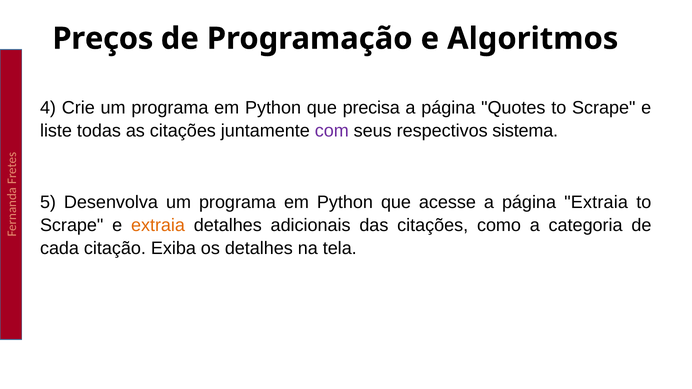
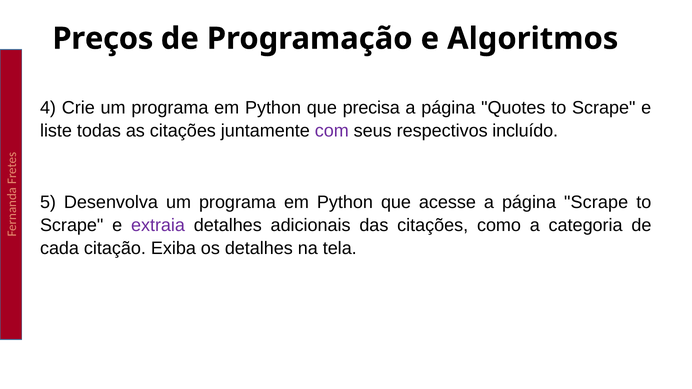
sistema: sistema -> incluído (525, 131)
página Extraia: Extraia -> Scrape (596, 202)
extraia colour: orange -> purple (158, 225)
